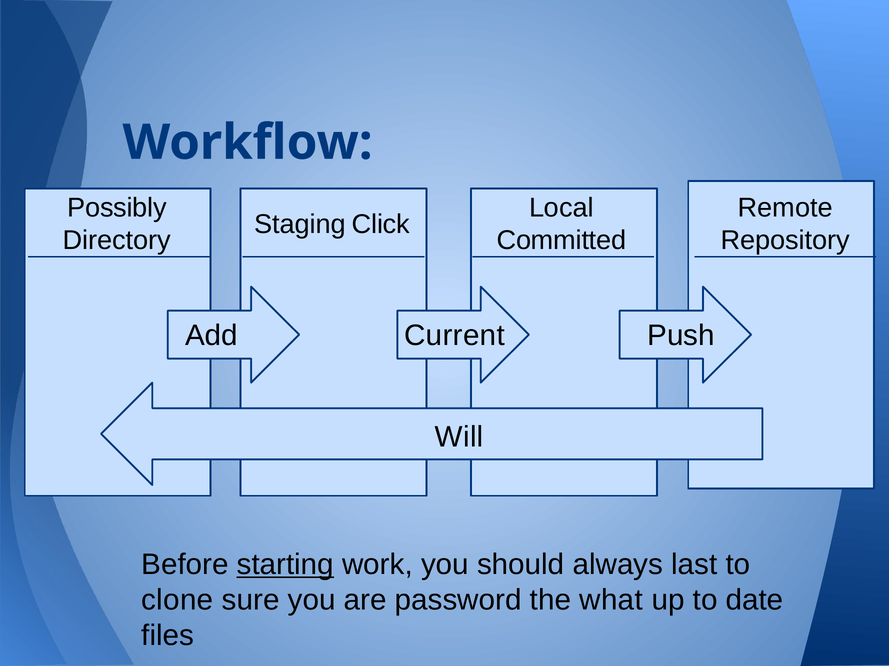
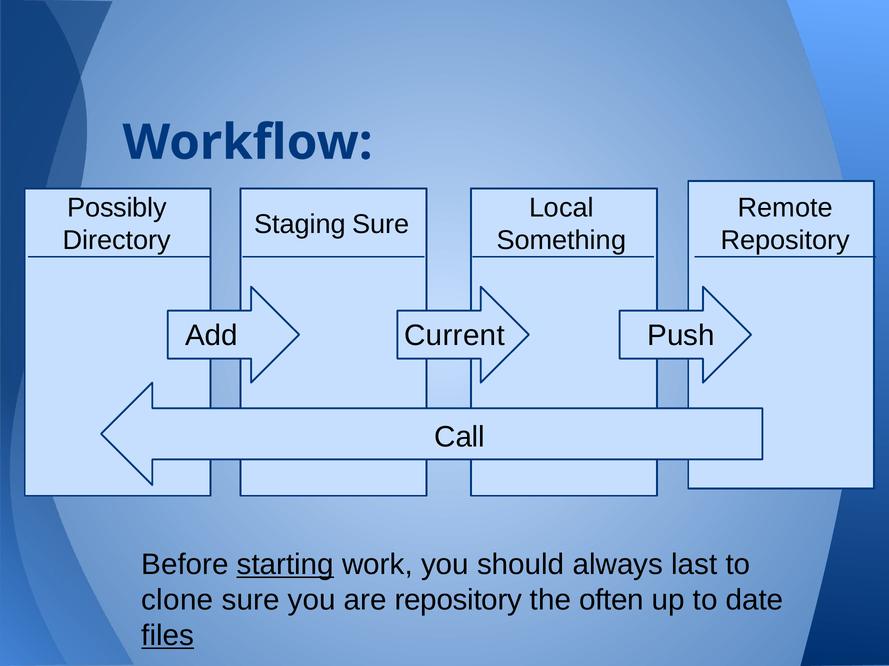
Staging Click: Click -> Sure (381, 224)
Committed: Committed -> Something (561, 241)
Will: Will -> Call (460, 437)
are password: password -> repository (458, 601)
what: what -> often (611, 601)
files underline: none -> present (168, 636)
